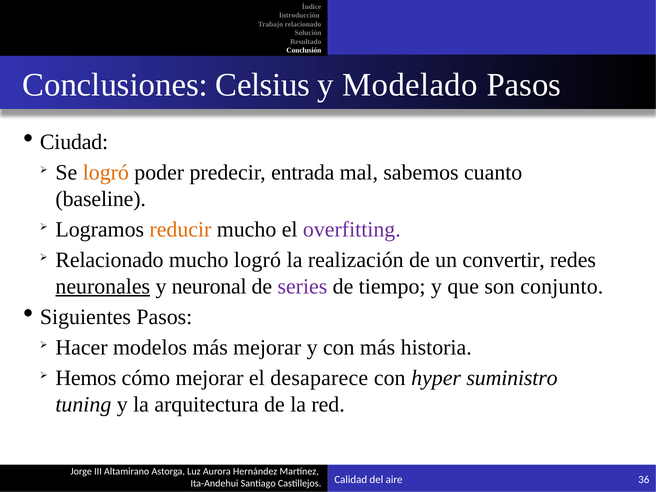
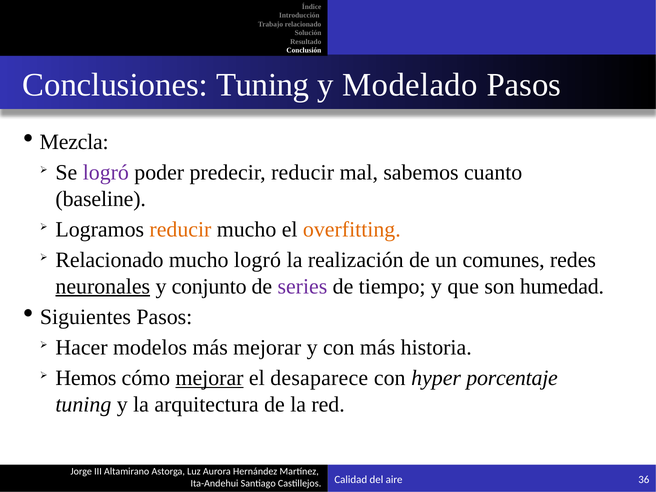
Conclusiones Celsius: Celsius -> Tuning (263, 85)
Ciudad: Ciudad -> Mezcla (74, 142)
logró colour: orange -> purple (106, 173)
predecir entrada: entrada -> reducir (303, 173)
overfitting colour: purple -> orange (352, 229)
convertir: convertir -> comunes (504, 260)
neuronal: neuronal -> conjunto (209, 286)
conjunto: conjunto -> humedad (562, 286)
mejorar underline: none -> present (210, 378)
suministro: suministro -> porcentaje (512, 378)
